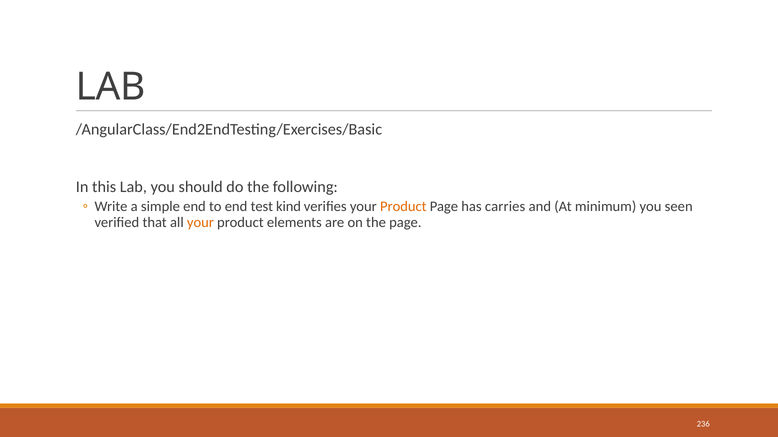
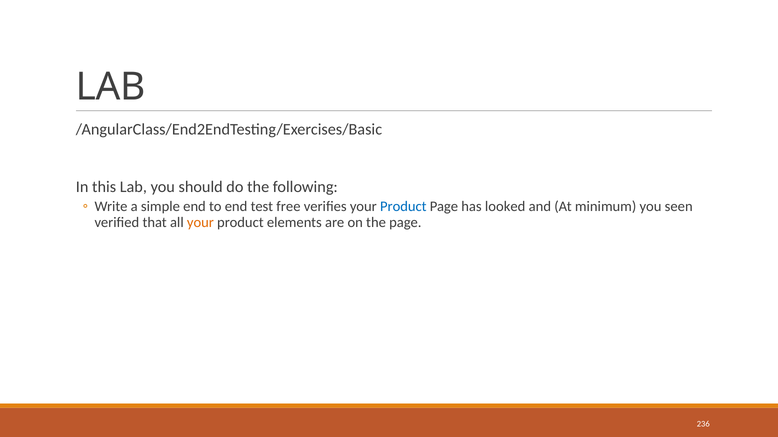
kind: kind -> free (288, 207)
Product colour: orange -> blue (403, 207)
carries: carries -> looked (505, 207)
